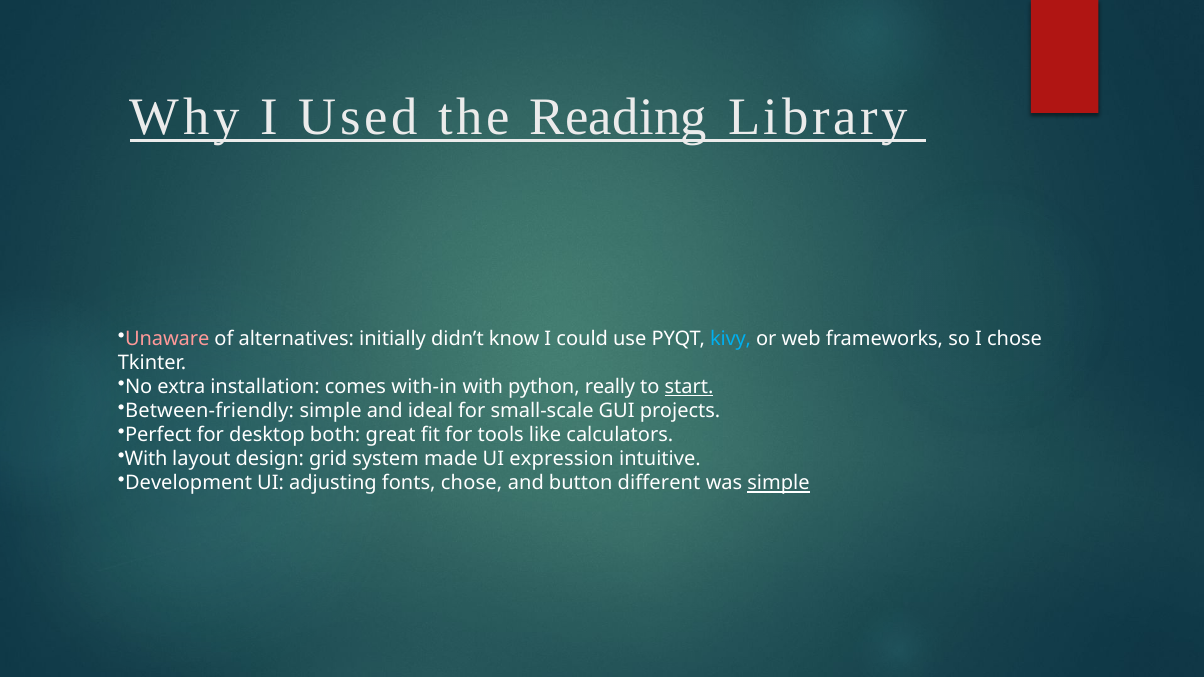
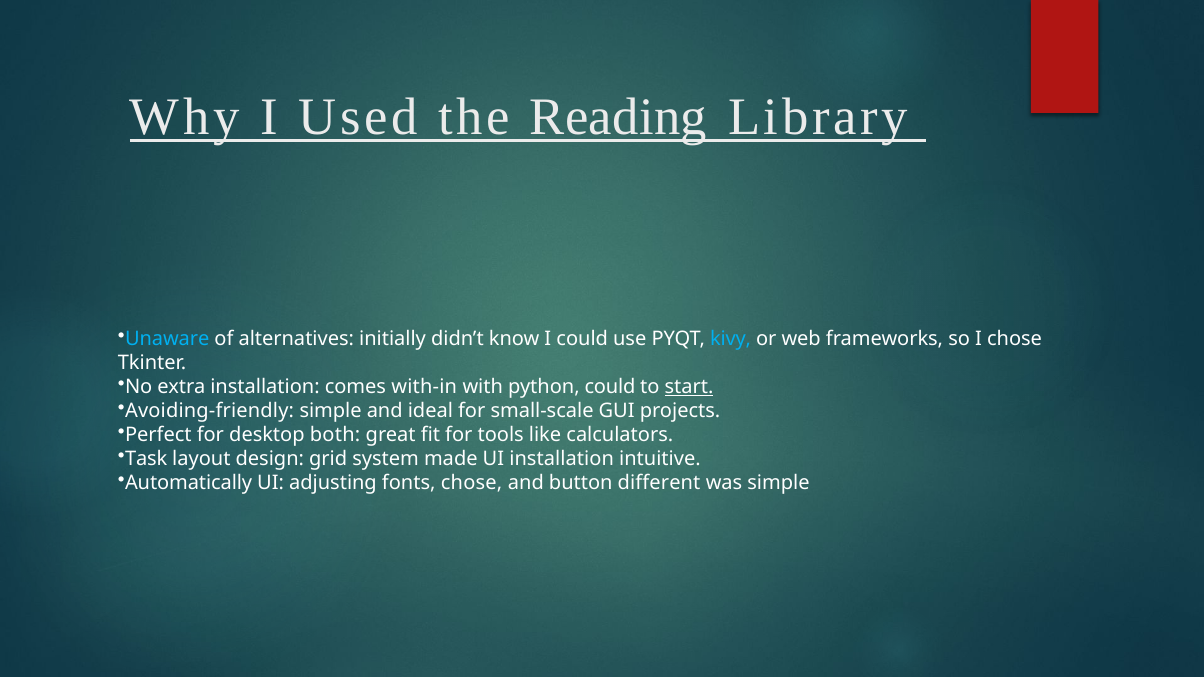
Unaware colour: pink -> light blue (167, 339)
python really: really -> could (610, 387)
Between-friendly: Between-friendly -> Avoiding-friendly (210, 411)
With: With -> Task (146, 459)
UI expression: expression -> installation (562, 459)
Development: Development -> Automatically (189, 483)
simple underline: present -> none (778, 483)
